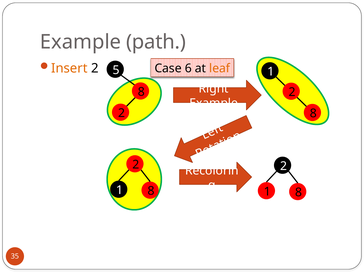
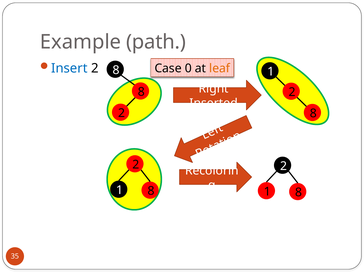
Insert colour: orange -> blue (69, 68)
2 5: 5 -> 8 (116, 70)
6: 6 -> 0 (188, 68)
Example: Example -> Inserted (214, 103)
